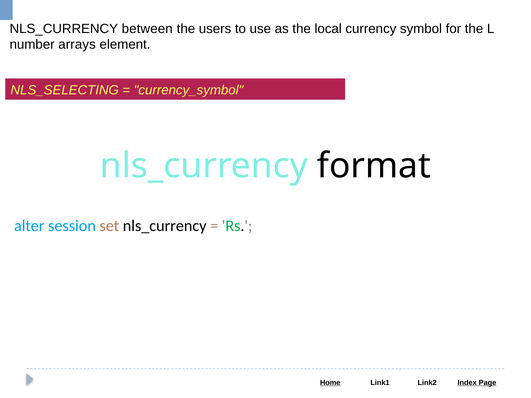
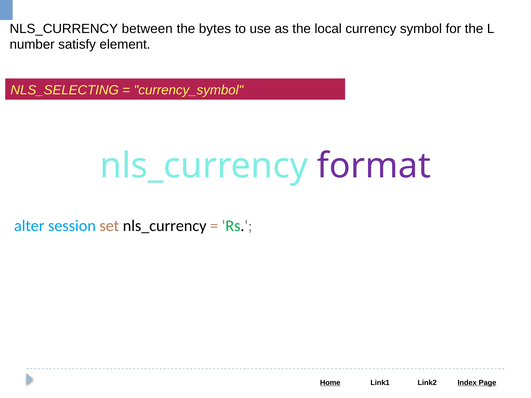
users: users -> bytes (215, 29)
arrays: arrays -> satisfy (77, 45)
format colour: black -> purple (374, 166)
